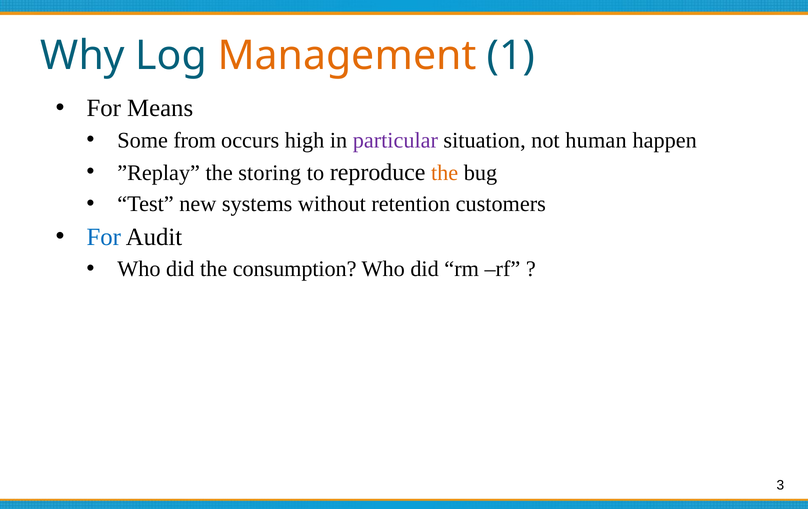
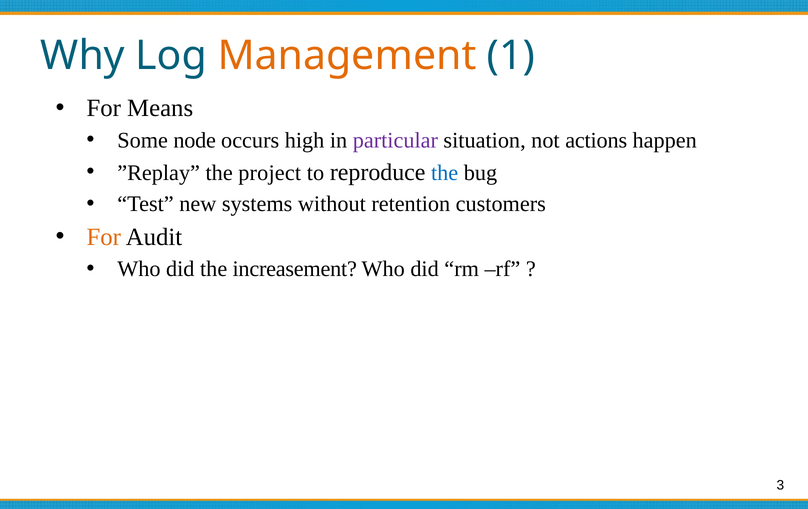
from: from -> node (195, 140)
human: human -> actions (596, 140)
storing: storing -> project (270, 173)
the colour: orange -> blue (445, 173)
For colour: blue -> orange (104, 237)
consumption: consumption -> increasement (295, 269)
